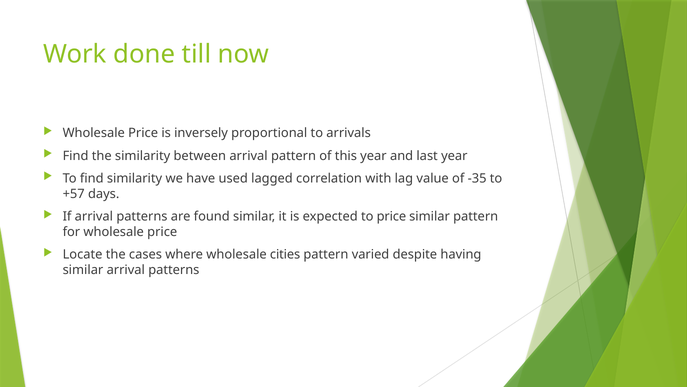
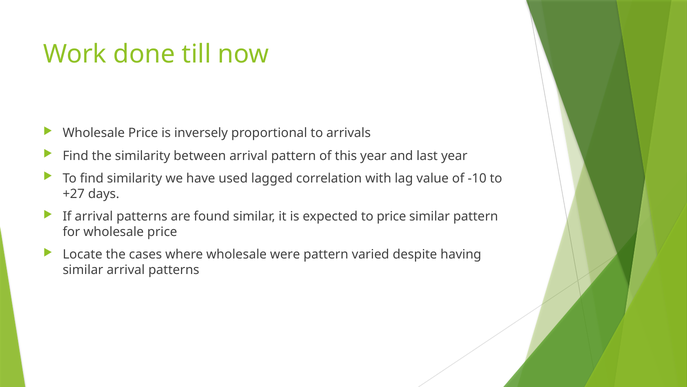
-35: -35 -> -10 (477, 178)
+57: +57 -> +27 (74, 194)
cities: cities -> were (285, 254)
